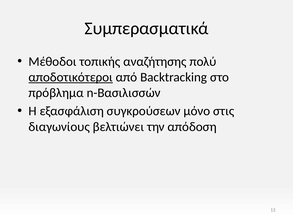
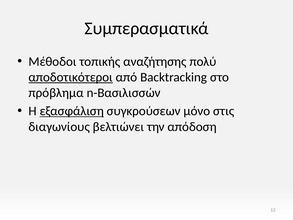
εξασφάλιση underline: none -> present (72, 111)
